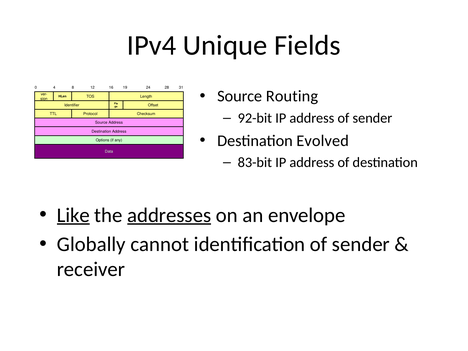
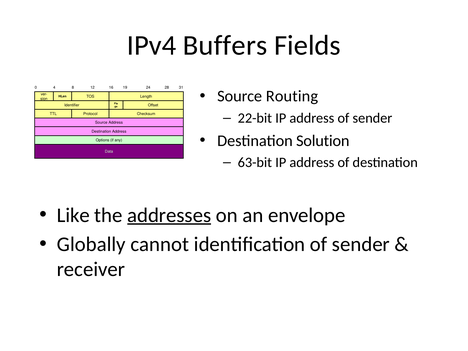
Unique: Unique -> Buffers (225, 45)
92-bit: 92-bit -> 22-bit (255, 118)
Evolved: Evolved -> Solution (323, 141)
83-bit: 83-bit -> 63-bit (255, 163)
Like underline: present -> none (73, 215)
